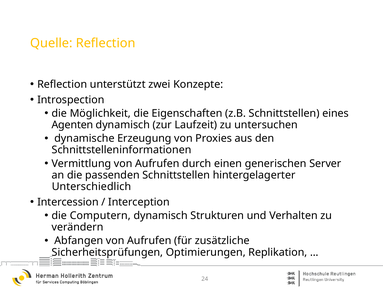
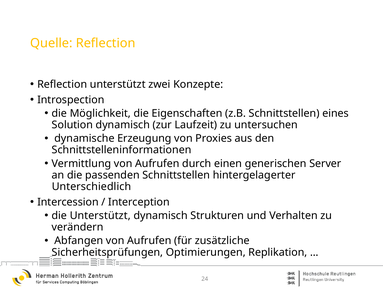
Agenten: Agenten -> Solution (72, 125)
die Computern: Computern -> Unterstützt (100, 215)
